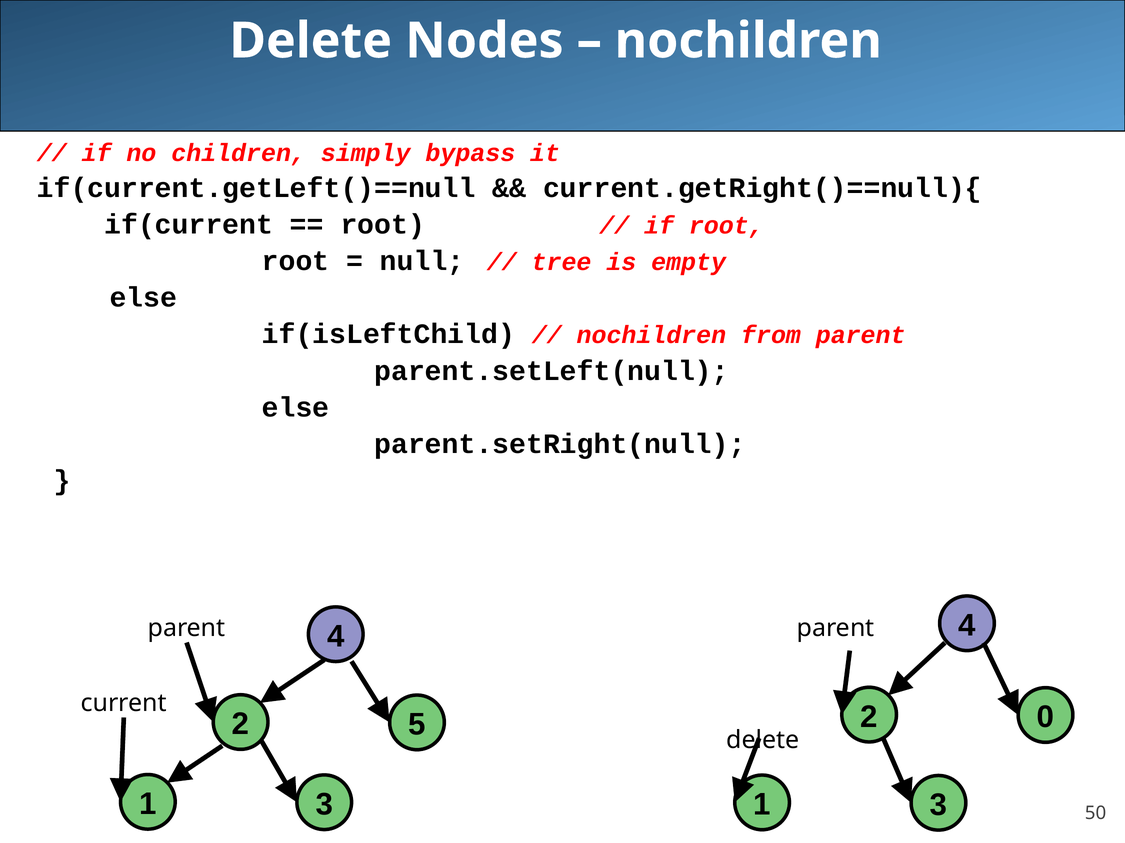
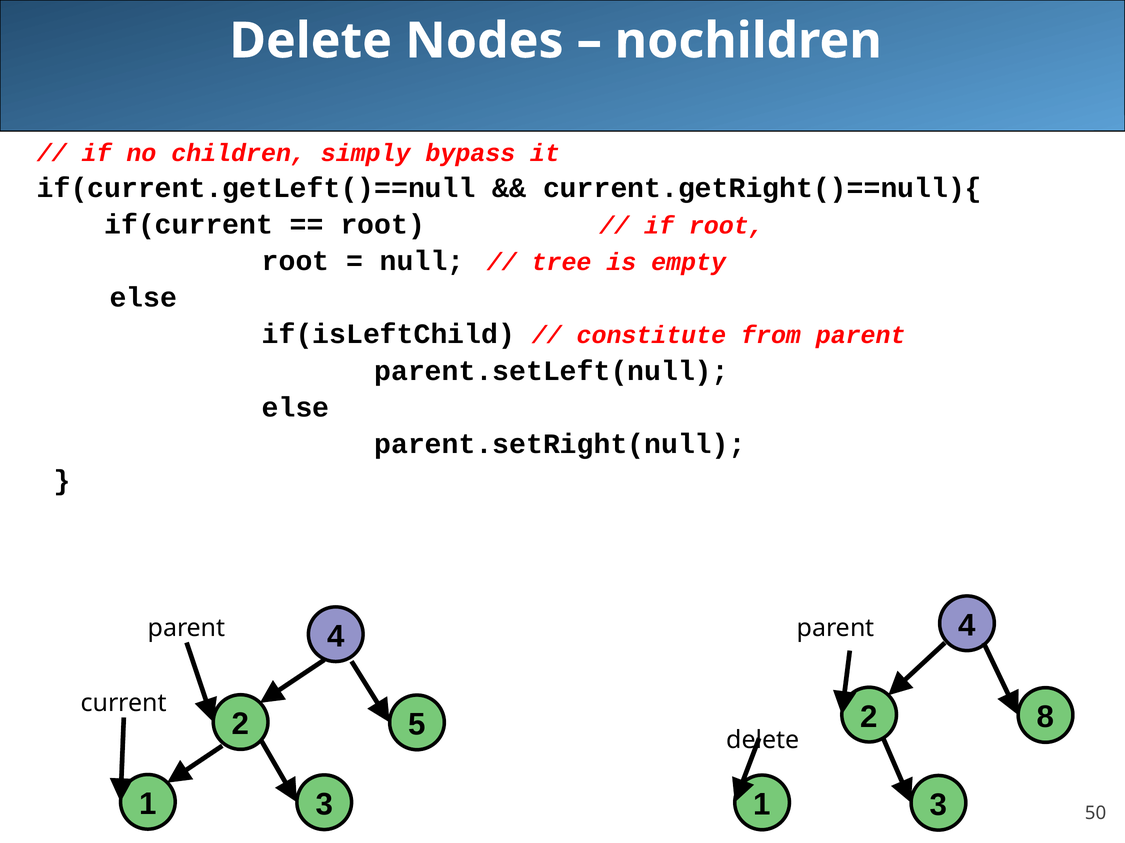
nochildren: nochildren -> constitute (651, 336)
0: 0 -> 8 (1046, 718)
